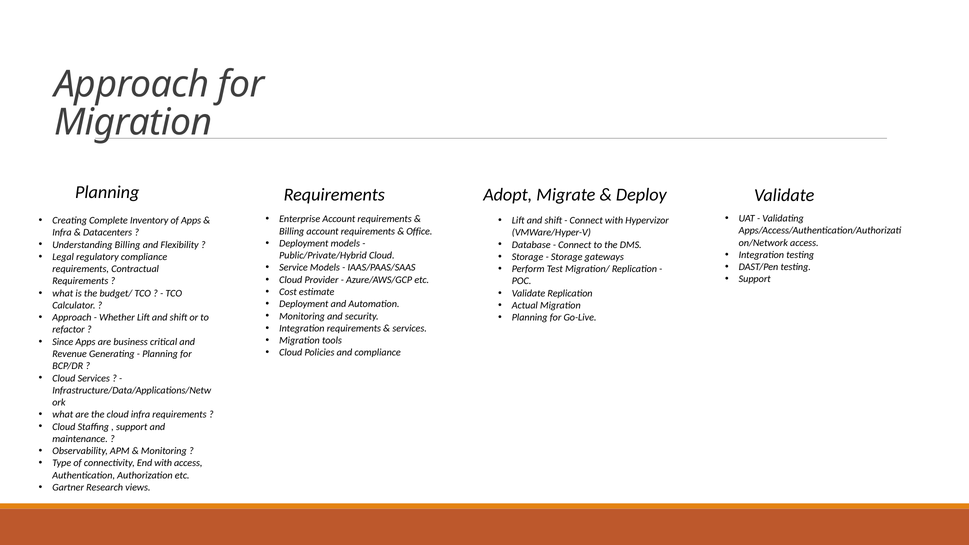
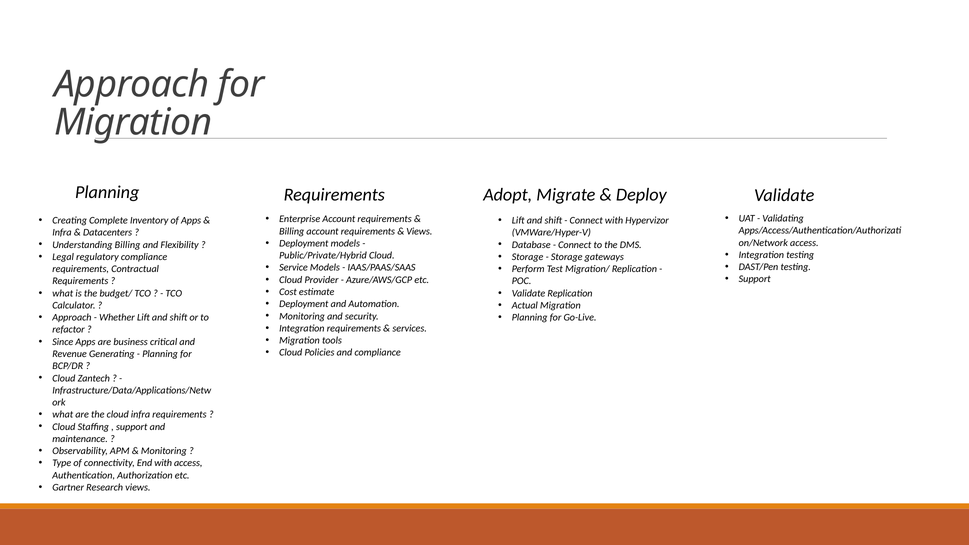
Office: Office -> Views (419, 231)
Cloud Services: Services -> Zantech (94, 378)
